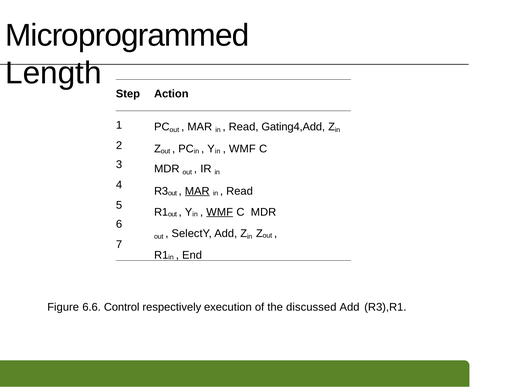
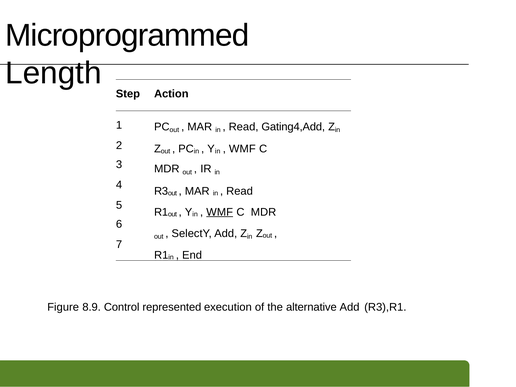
MAR underline: present -> none (197, 191)
6.6: 6.6 -> 8.9 (92, 307)
respectively: respectively -> represented (172, 307)
discussed: discussed -> alternative (311, 307)
